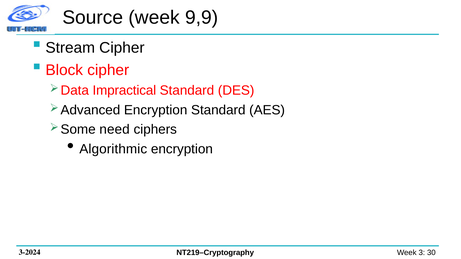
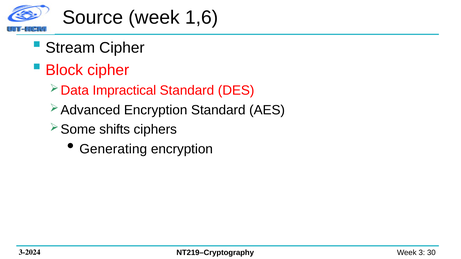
9,9: 9,9 -> 1,6 (202, 18)
need: need -> shifts (115, 130)
Algorithmic: Algorithmic -> Generating (113, 149)
